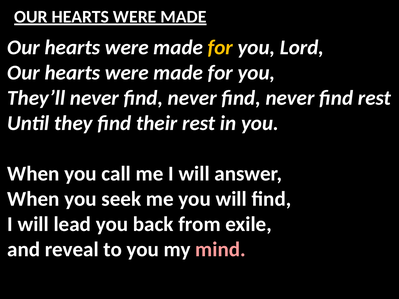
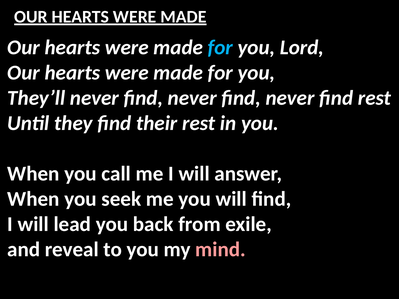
for colour: yellow -> light blue (220, 47)
